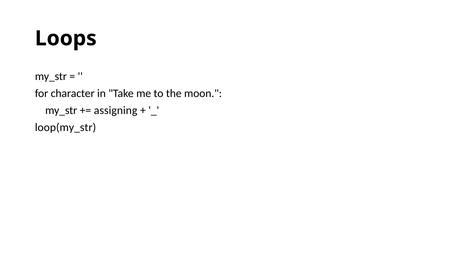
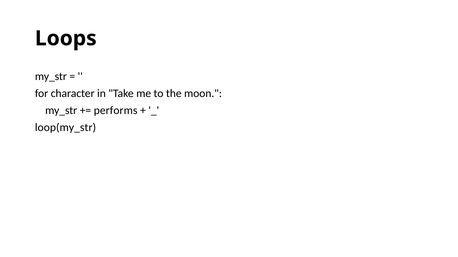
assigning: assigning -> performs (116, 111)
